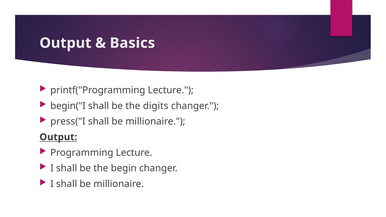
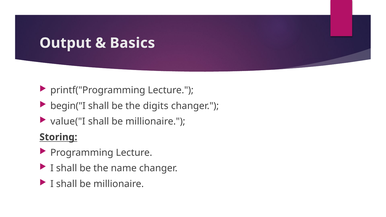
press("I: press("I -> value("I (68, 122)
Output: Output -> Storing (58, 137)
begin: begin -> name (124, 168)
